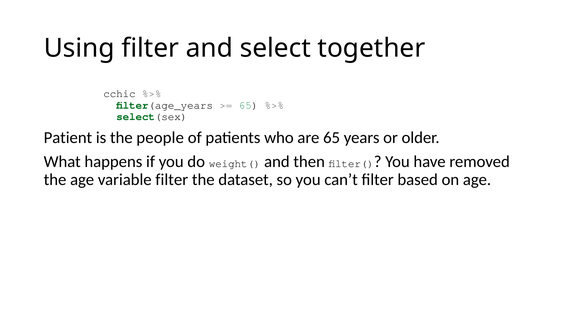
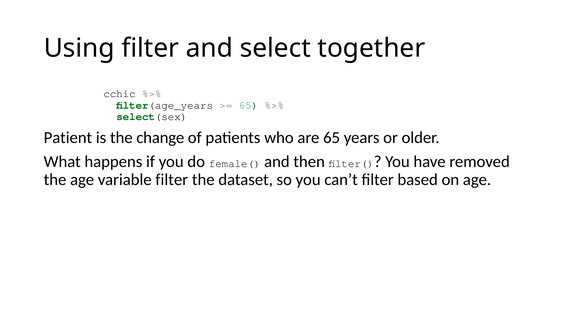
people: people -> change (160, 138)
weight(: weight( -> female( (235, 164)
